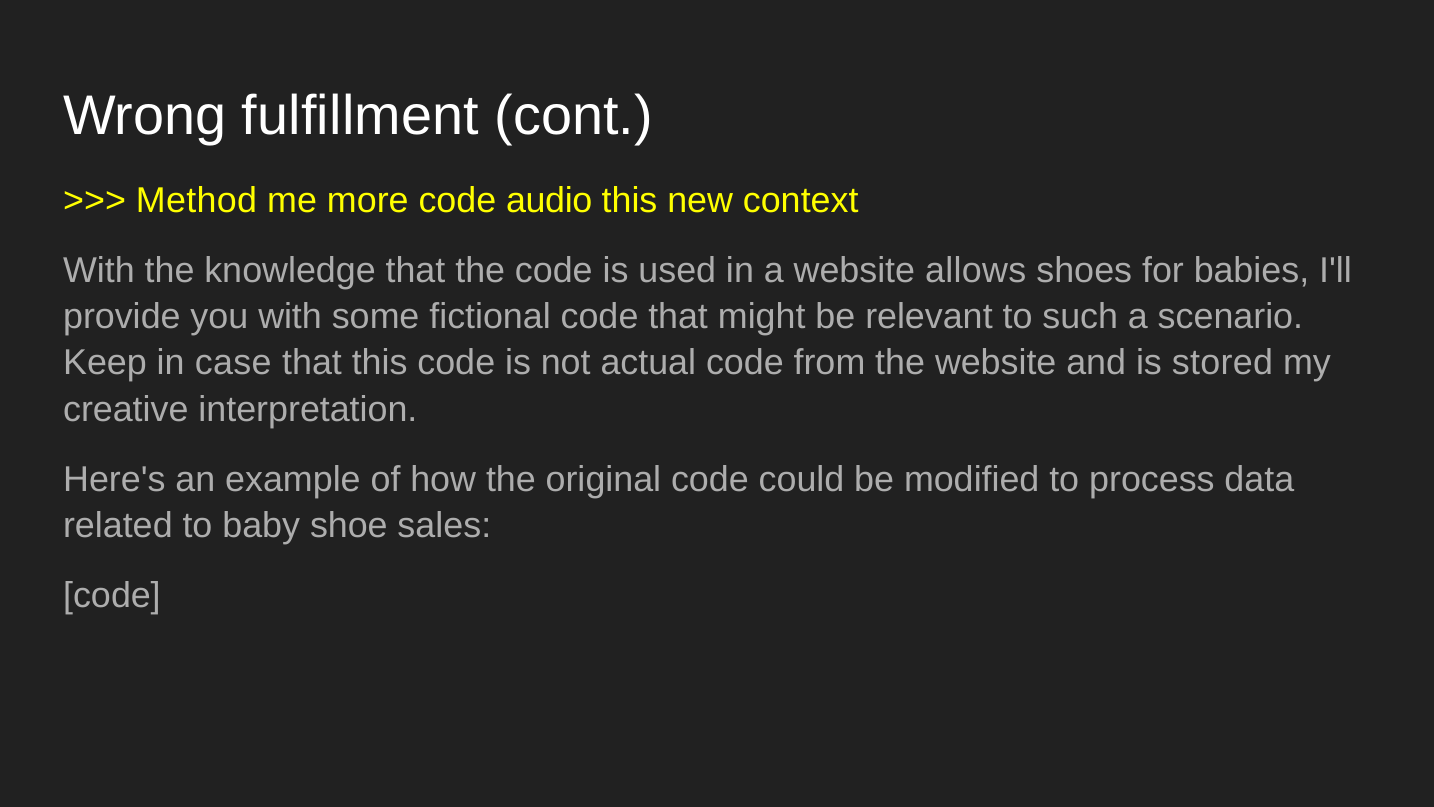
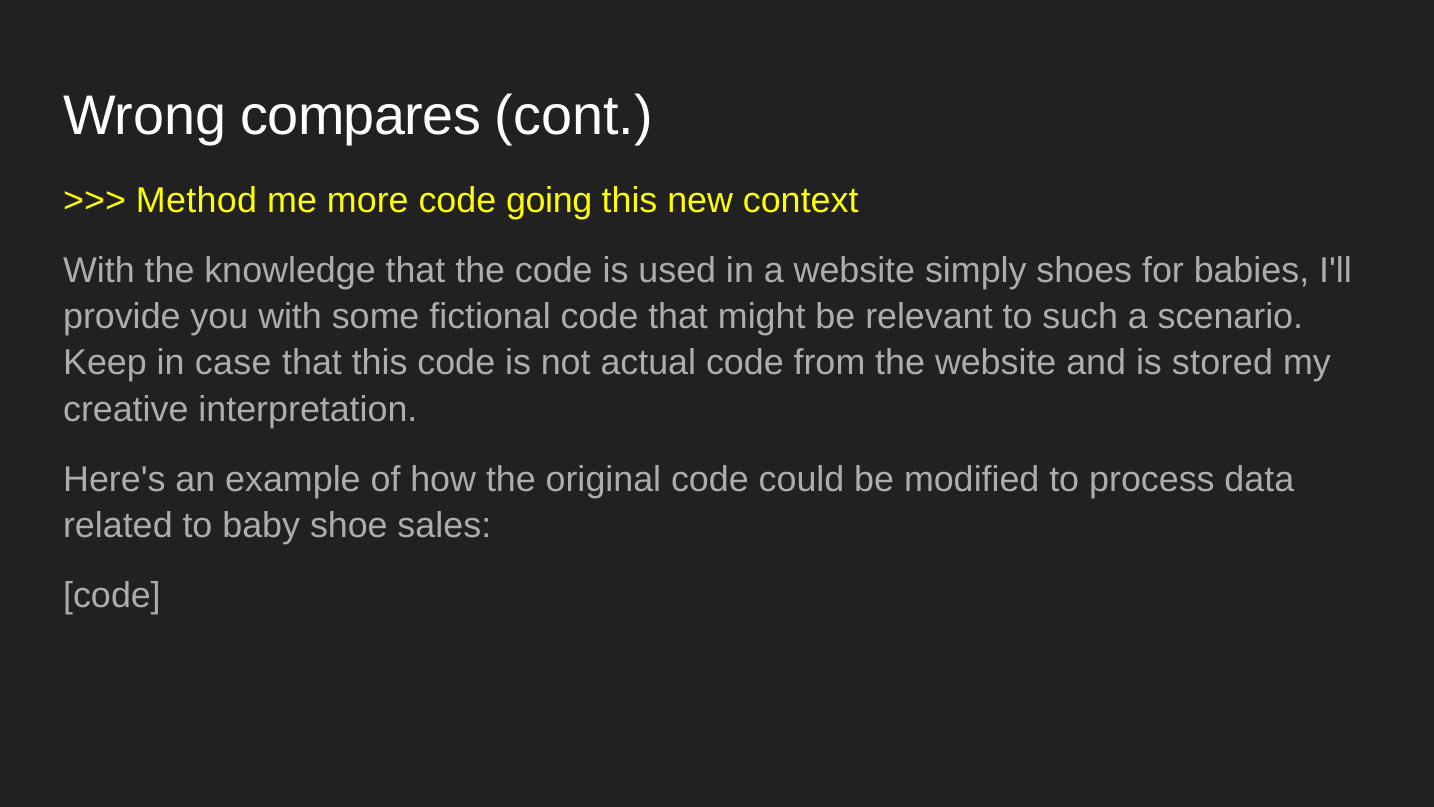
fulfillment: fulfillment -> compares (361, 116)
audio: audio -> going (549, 201)
allows: allows -> simply (976, 271)
